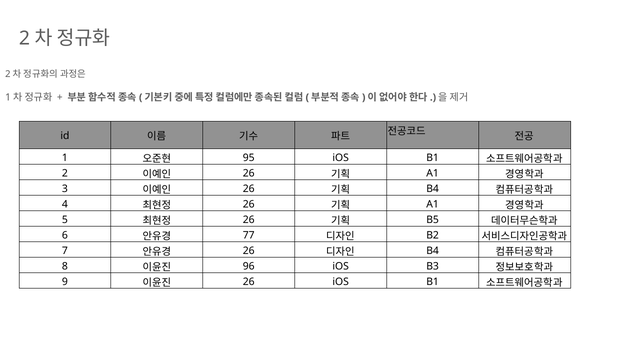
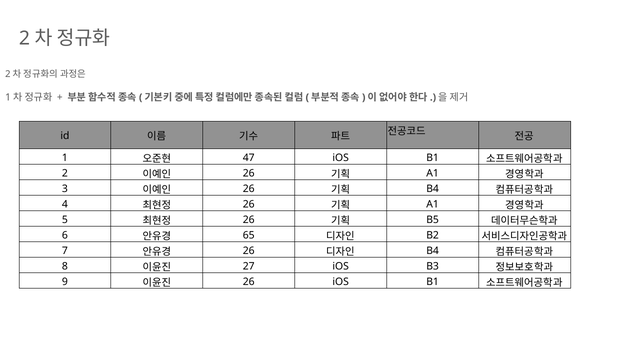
95: 95 -> 47 (249, 158)
77: 77 -> 65 (249, 235)
96: 96 -> 27 (249, 266)
